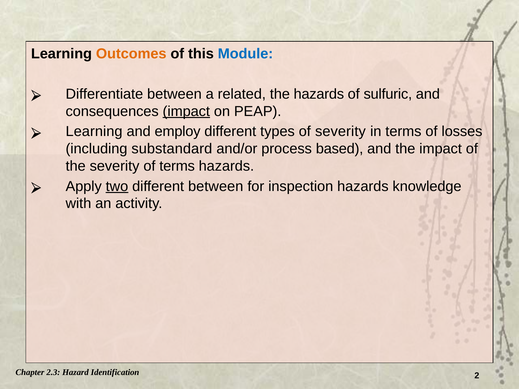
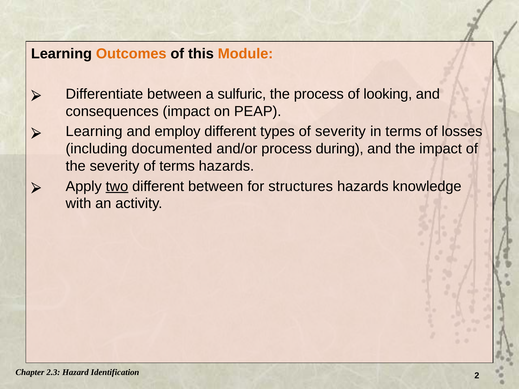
Module colour: blue -> orange (245, 54)
related: related -> sulfuric (242, 94)
the hazards: hazards -> process (319, 94)
sulfuric: sulfuric -> looking (388, 94)
impact underline: present -> none (186, 111)
substandard: substandard -> documented (172, 149)
based: based -> during (340, 149)
inspection: inspection -> structures (301, 186)
